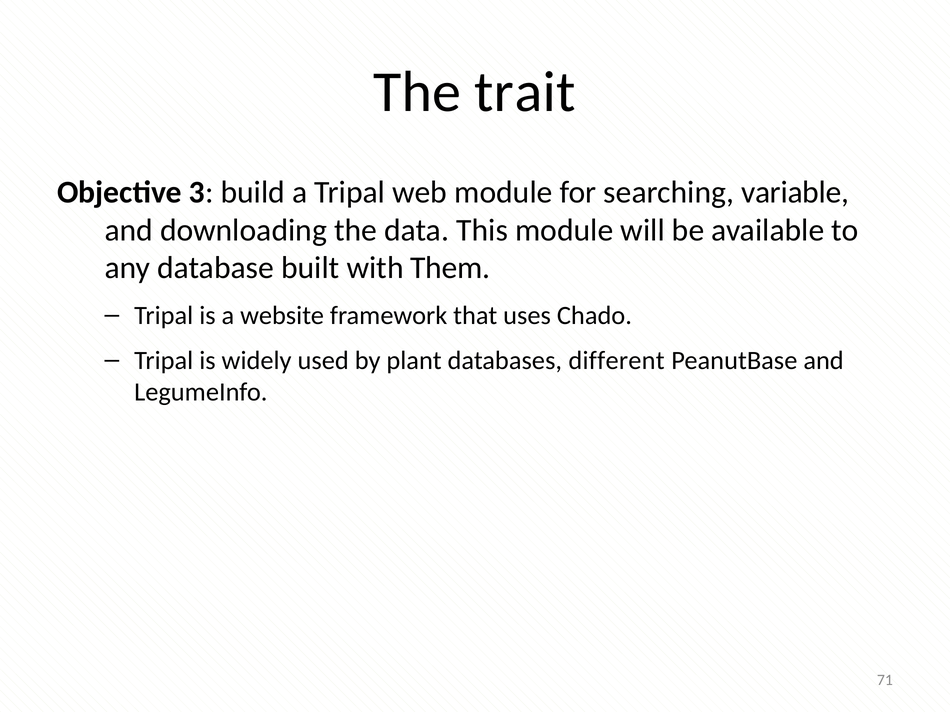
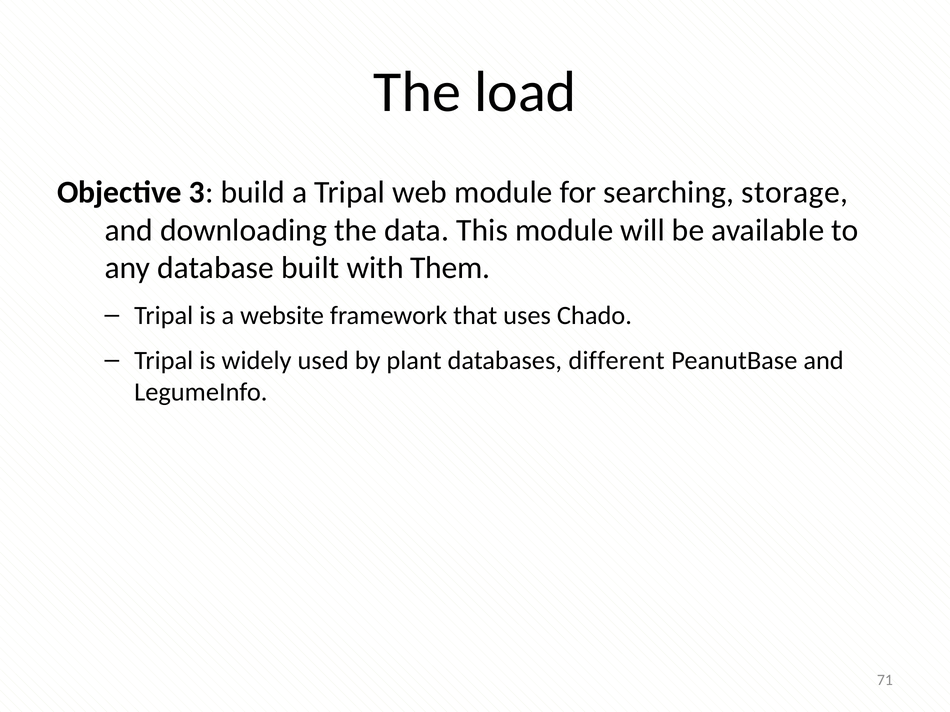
trait: trait -> load (525, 92)
variable: variable -> storage (795, 192)
